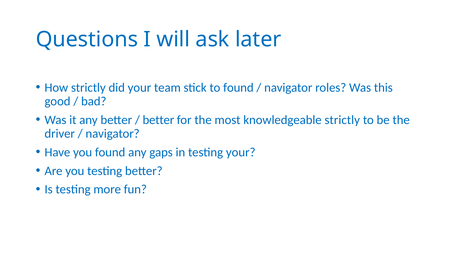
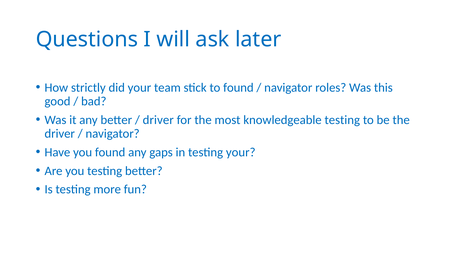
better: better -> driver (158, 120)
knowledgeable strictly: strictly -> testing (342, 120)
